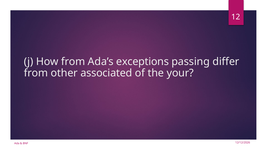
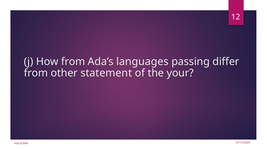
exceptions: exceptions -> languages (142, 62)
associated: associated -> statement (106, 73)
